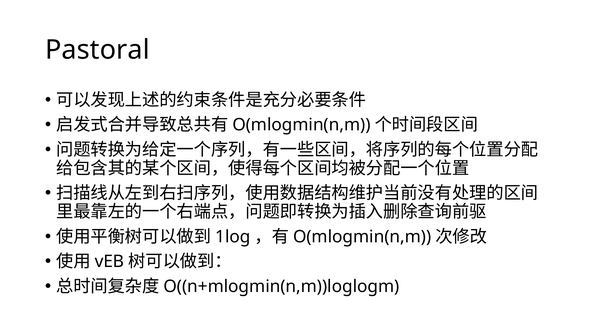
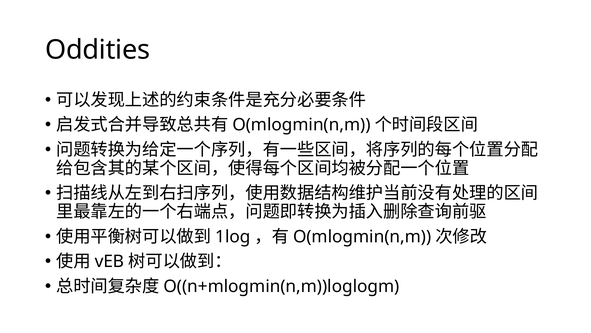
Pastoral: Pastoral -> Oddities (98, 50)
